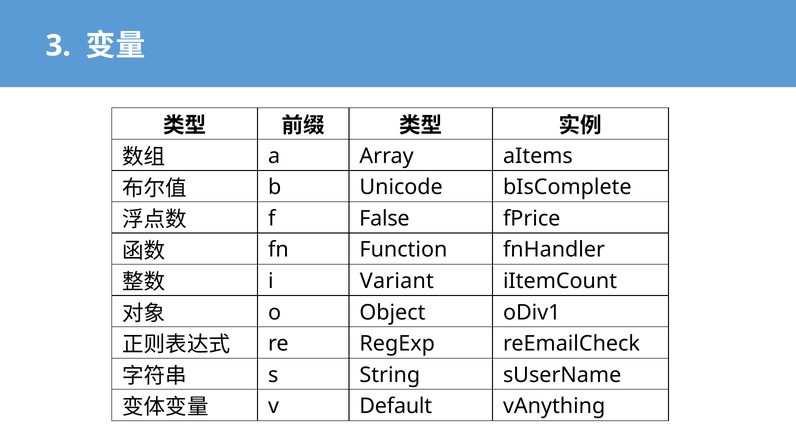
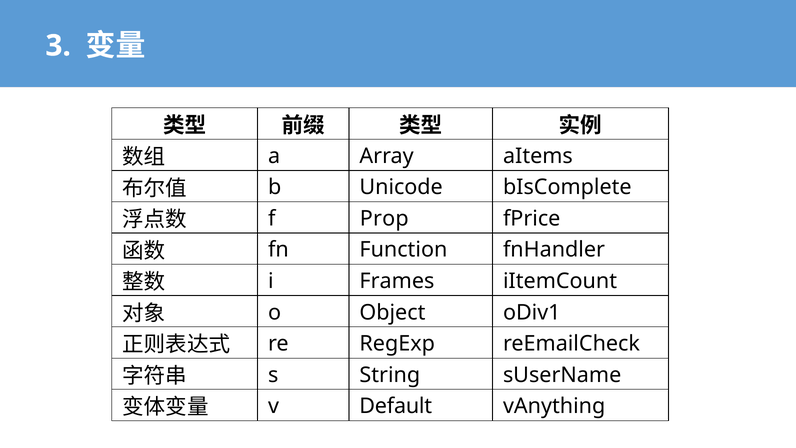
False: False -> Prop (384, 218)
Variant: Variant -> Frames (397, 281)
